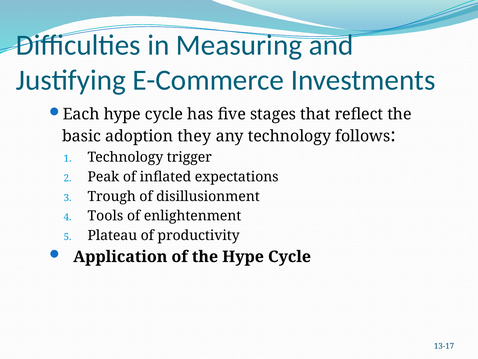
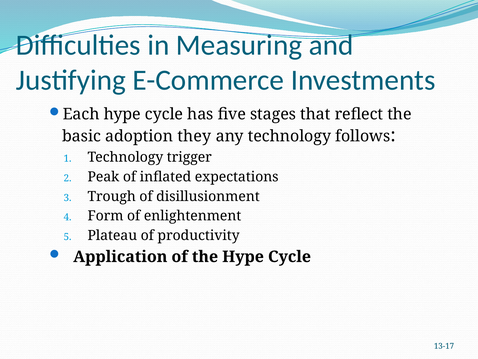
Tools: Tools -> Form (105, 216)
